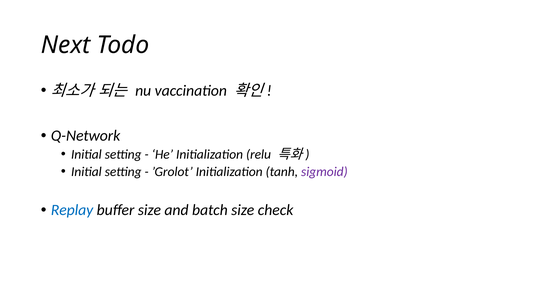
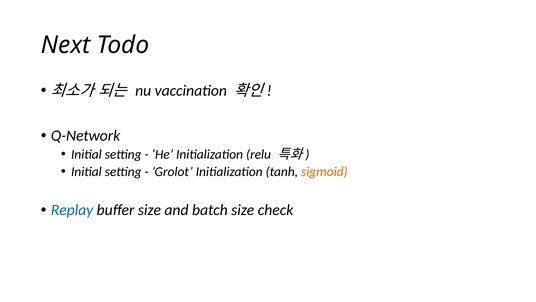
sigmoid colour: purple -> orange (324, 171)
